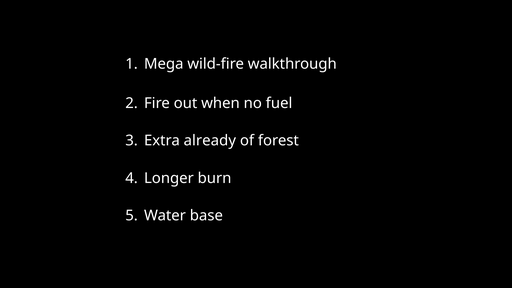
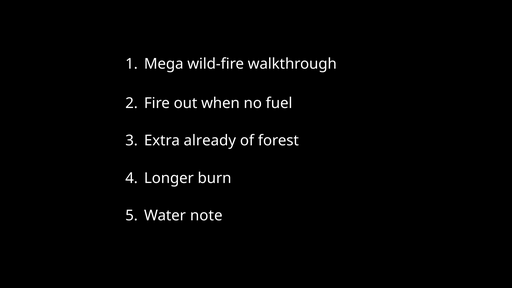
base: base -> note (206, 216)
